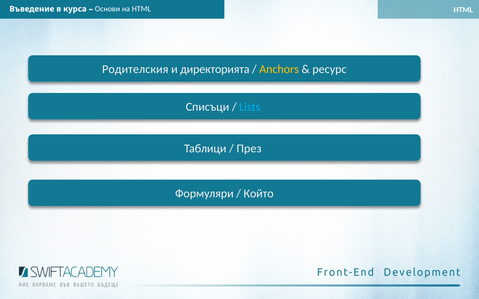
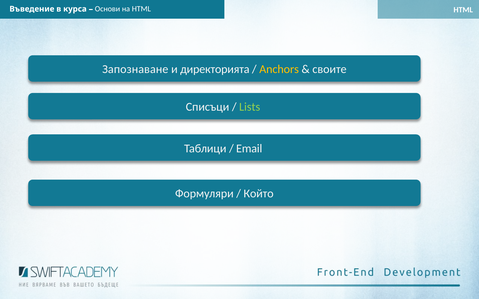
Родителския: Родителския -> Запознаване (135, 69)
ресурс: ресурс -> своите (330, 69)
Lists colour: light blue -> light green (250, 107)
През: През -> Email (249, 149)
